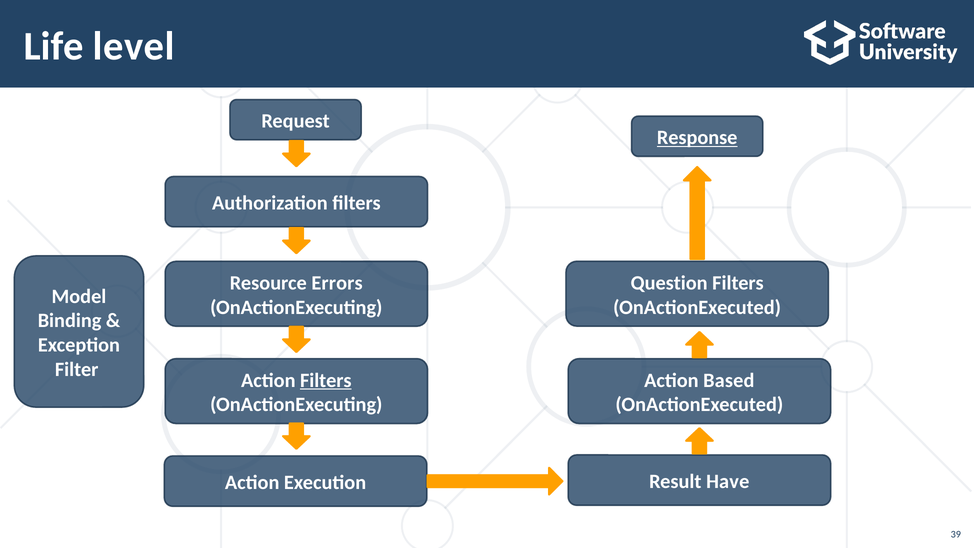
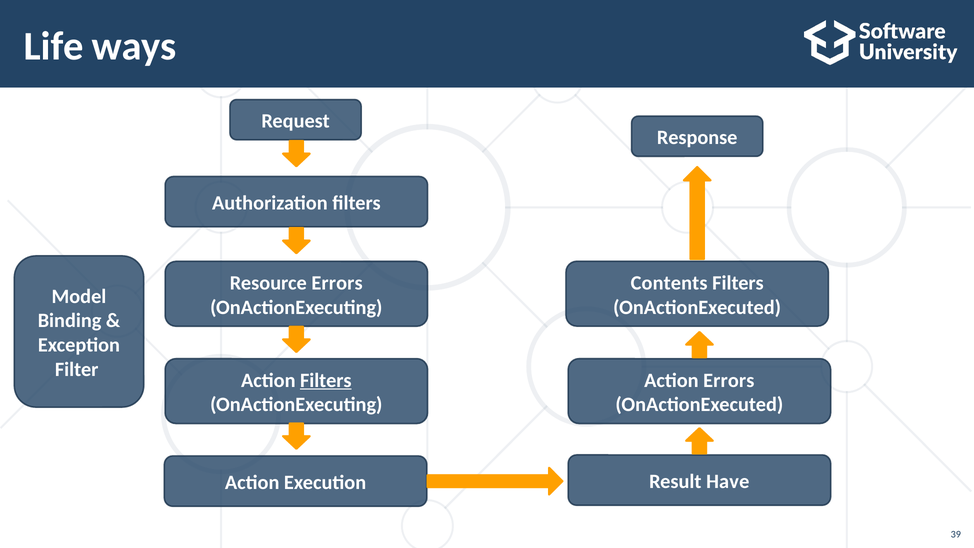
level: level -> ways (134, 46)
Response underline: present -> none (697, 138)
Question: Question -> Contents (669, 283)
Action Based: Based -> Errors (729, 380)
